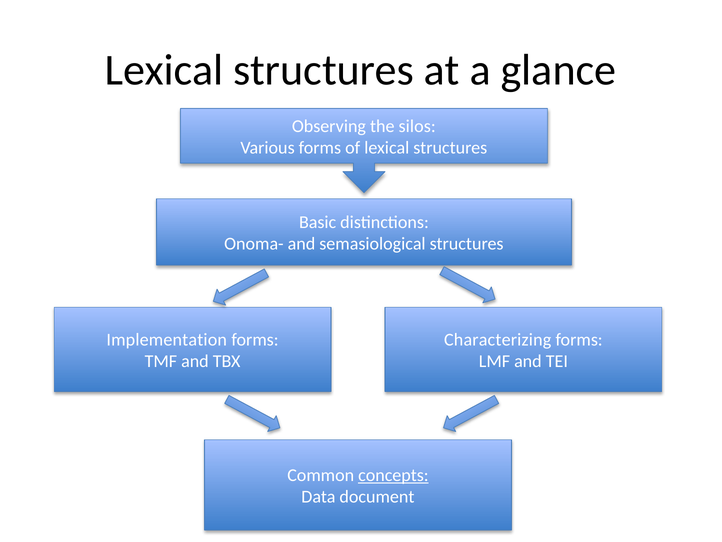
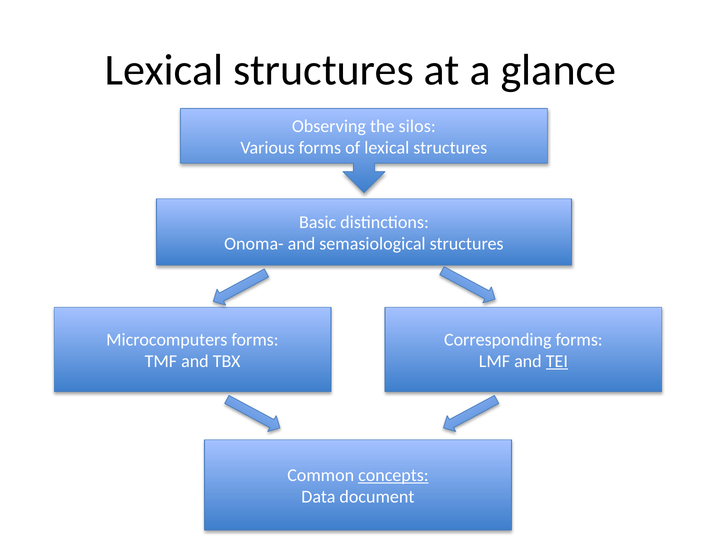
Implementation: Implementation -> Microcomputers (167, 339)
Characterizing: Characterizing -> Corresponding (498, 339)
TEI underline: none -> present (557, 361)
